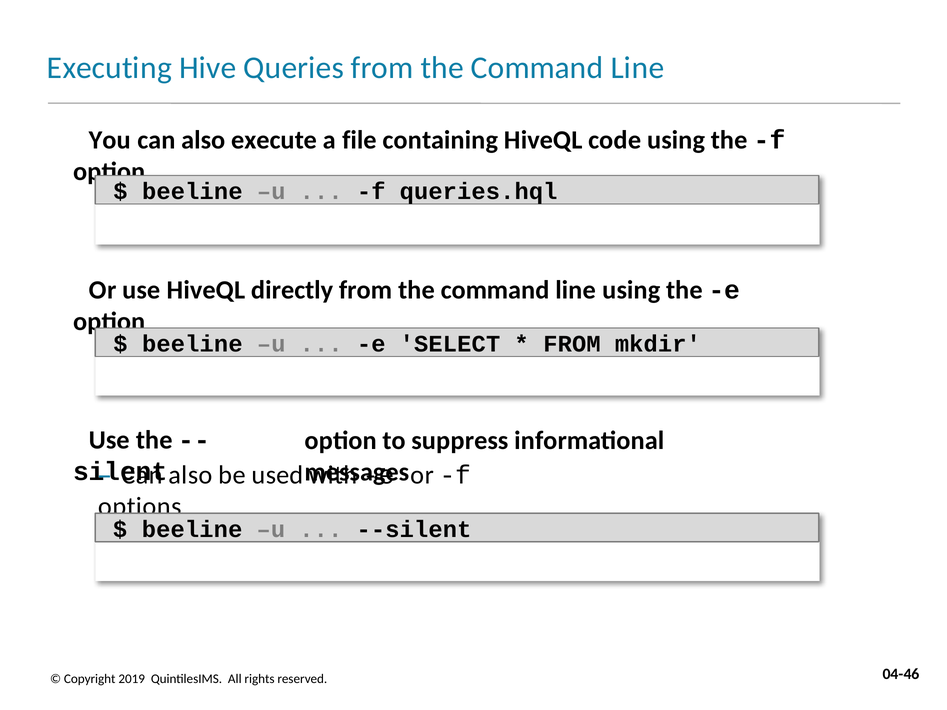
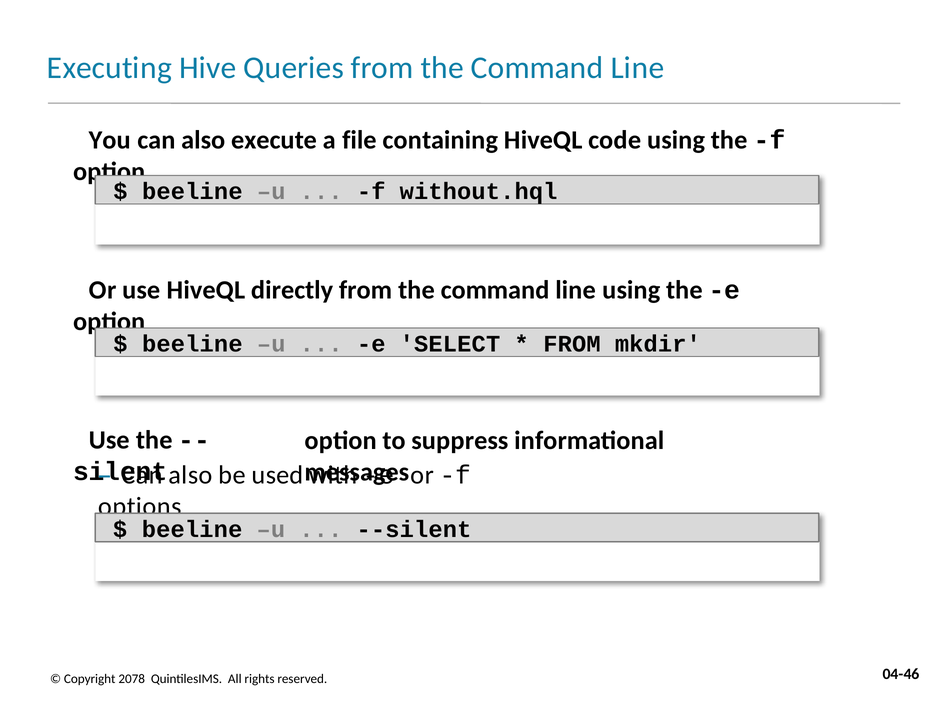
queries.hql: queries.hql -> without.hql (479, 191)
2019: 2019 -> 2078 (132, 679)
